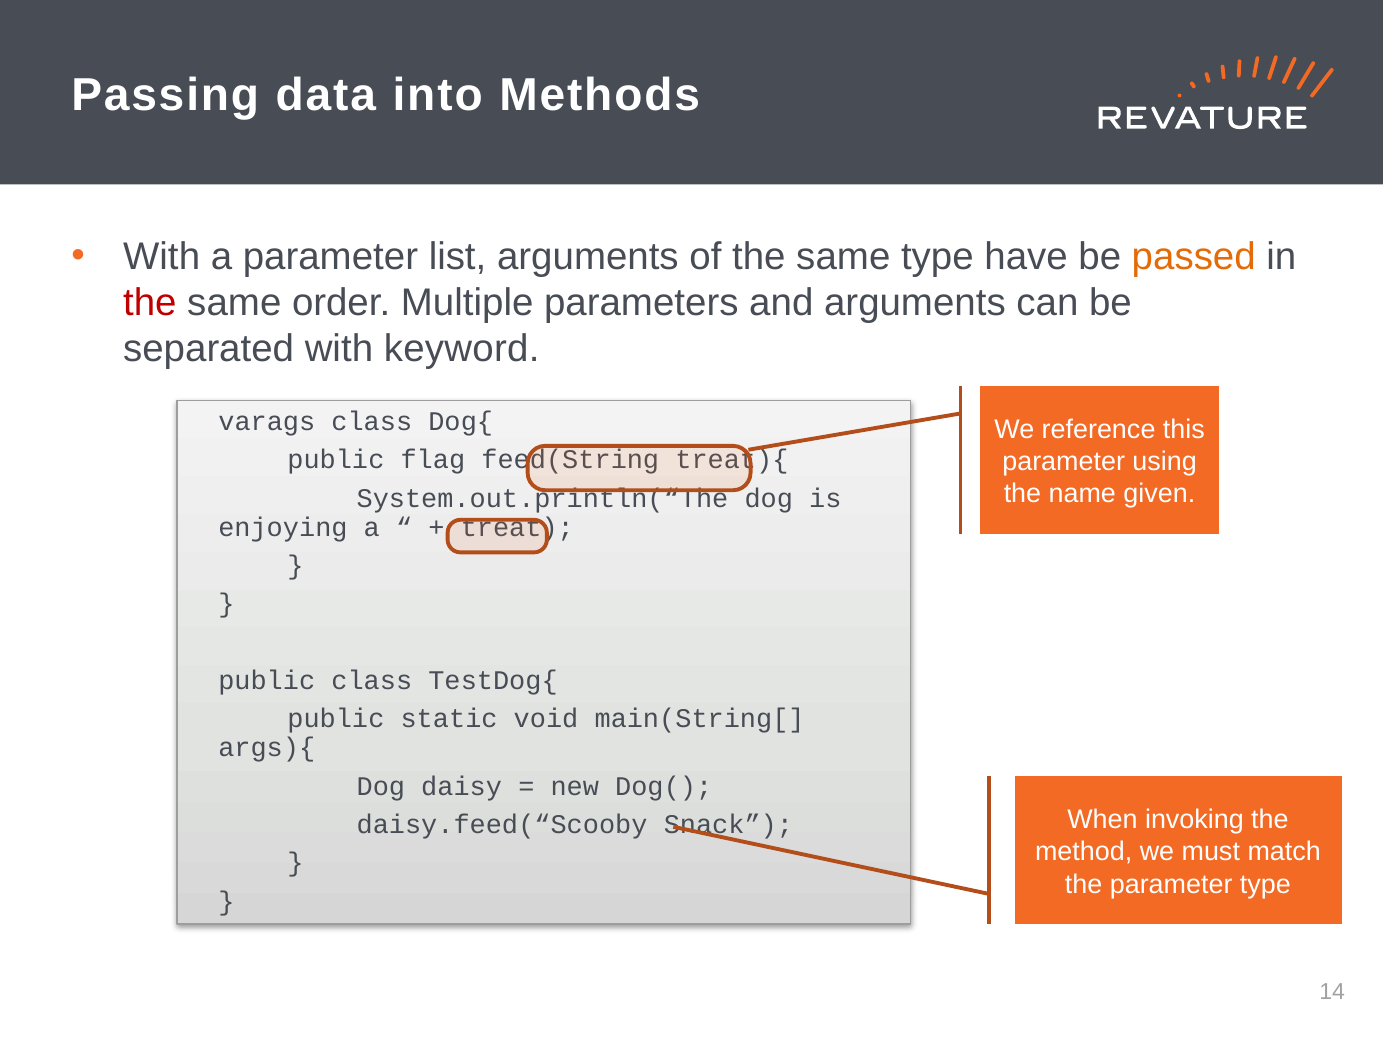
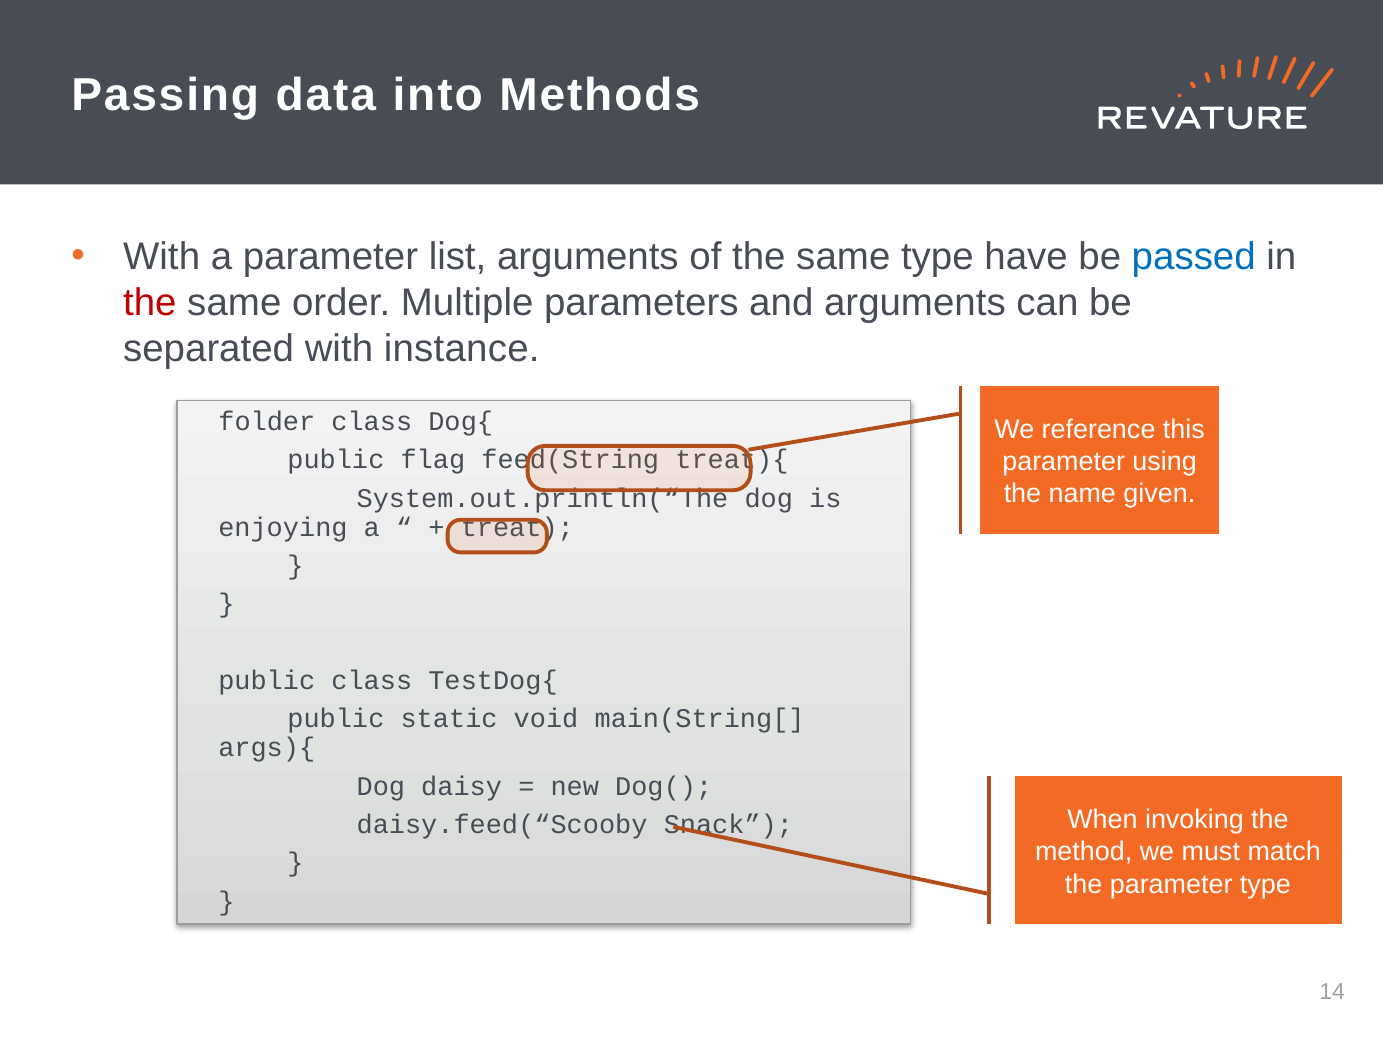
passed colour: orange -> blue (1194, 257)
keyword: keyword -> instance (462, 349)
varags: varags -> folder (267, 421)
